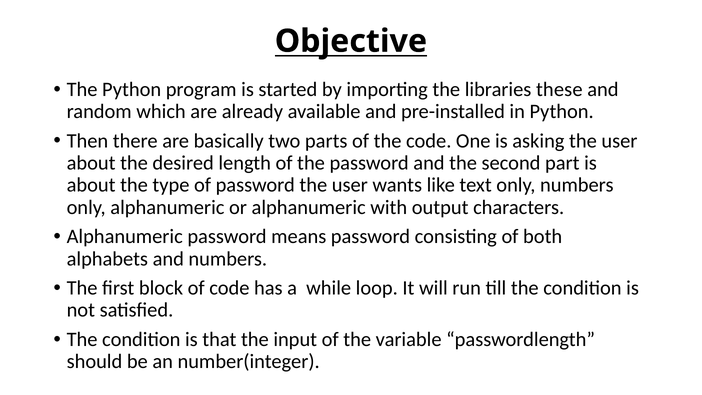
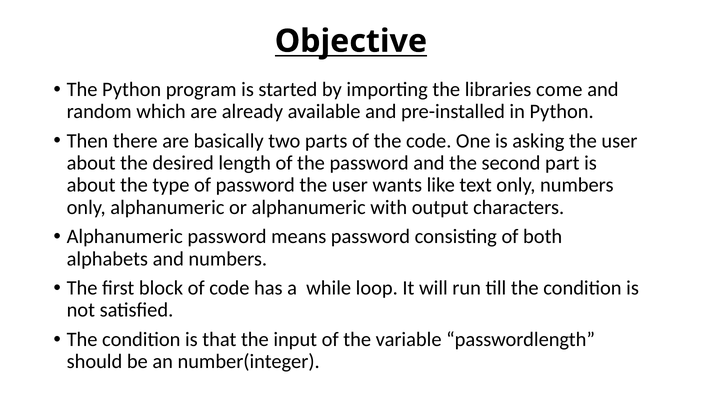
these: these -> come (559, 90)
